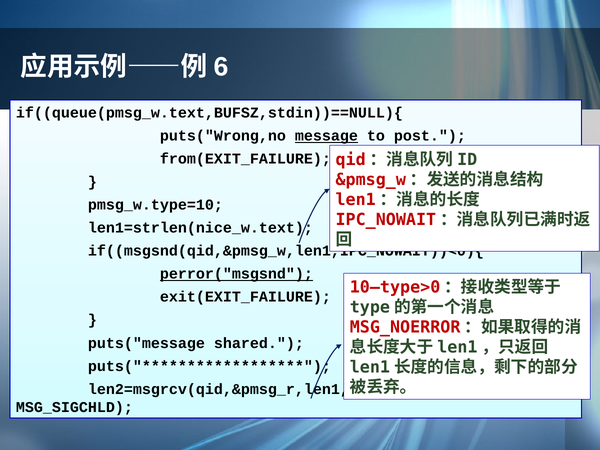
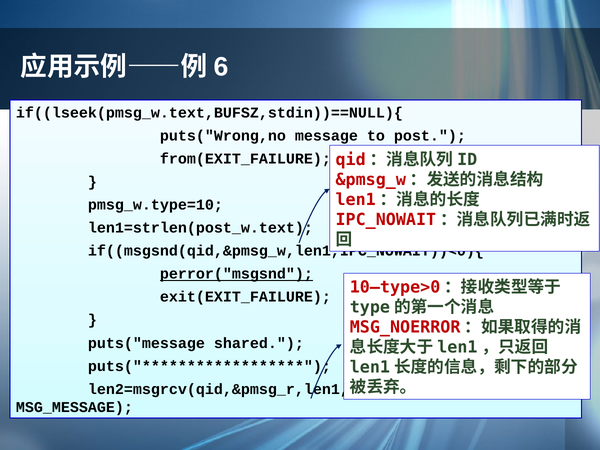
if((queue(pmsg_w.text,BUFSZ,stdin))==NULL){: if((queue(pmsg_w.text,BUFSZ,stdin))==NULL){ -> if((lseek(pmsg_w.text,BUFSZ,stdin))==NULL){ (209, 113)
message underline: present -> none (326, 136)
len1=strlen(nice_w.text: len1=strlen(nice_w.text -> len1=strlen(post_w.text (200, 228)
MSG_SIGCHLD: MSG_SIGCHLD -> MSG_MESSAGE (74, 407)
